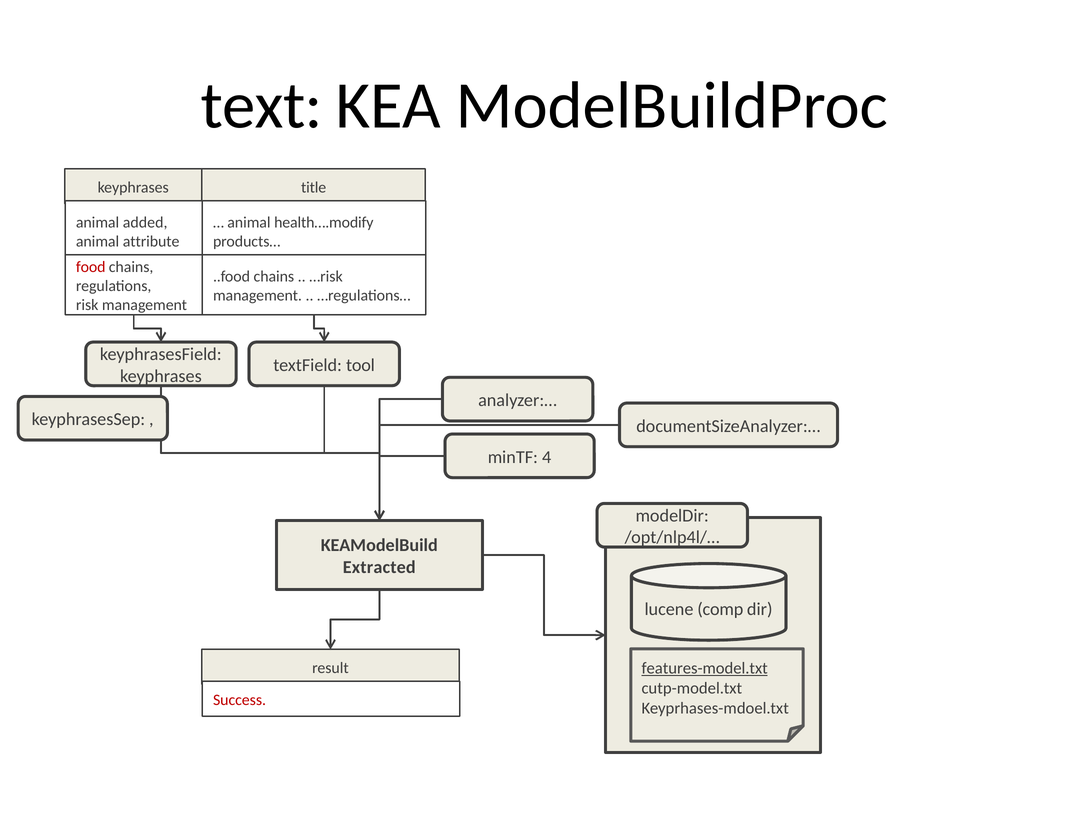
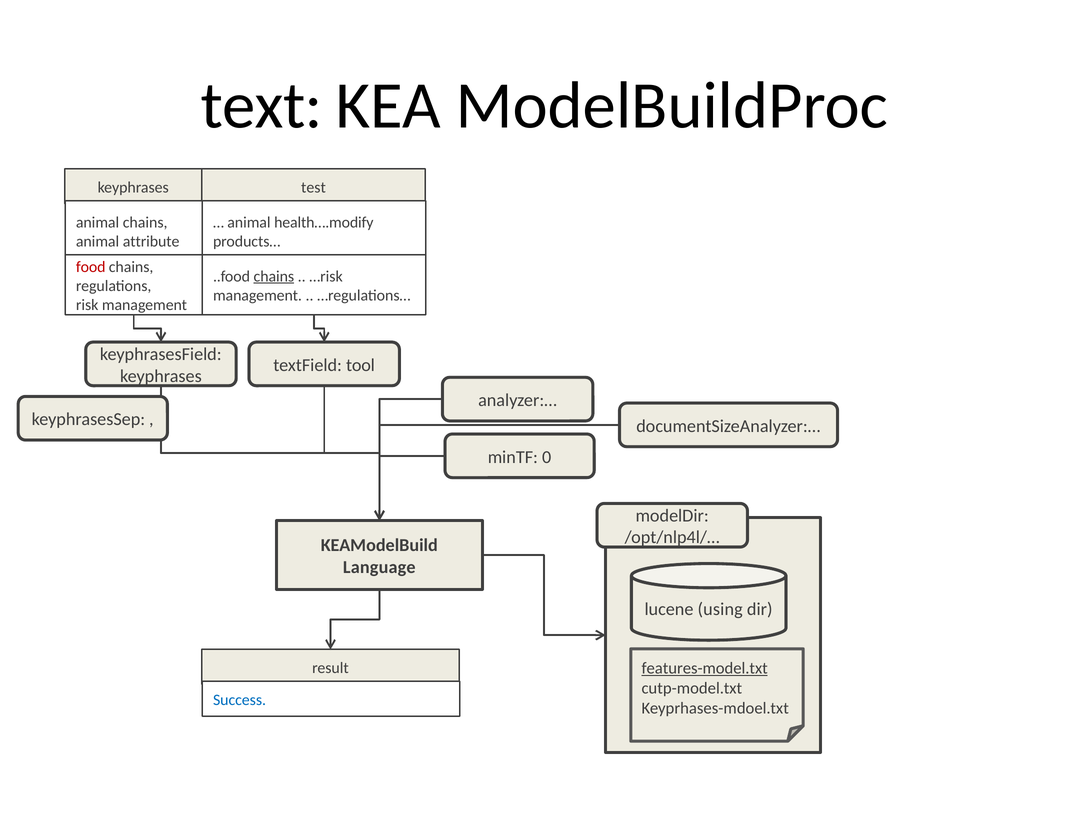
title: title -> test (313, 187)
animal added: added -> chains (145, 222)
chains underline: none -> present (274, 276)
4: 4 -> 0 (547, 457)
Extracted: Extracted -> Language (379, 567)
comp: comp -> using (720, 609)
Success colour: red -> blue (240, 700)
